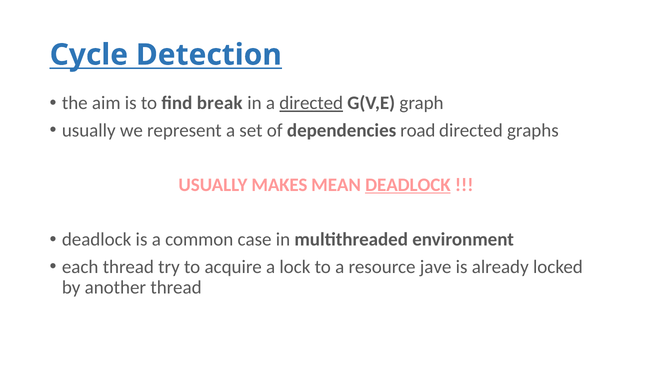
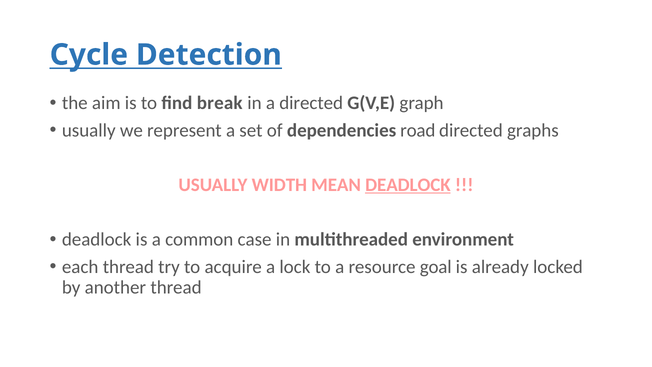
directed underline: present -> none (311, 103)
MAKES: MAKES -> WIDTH (279, 185)
jave: jave -> goal (436, 267)
